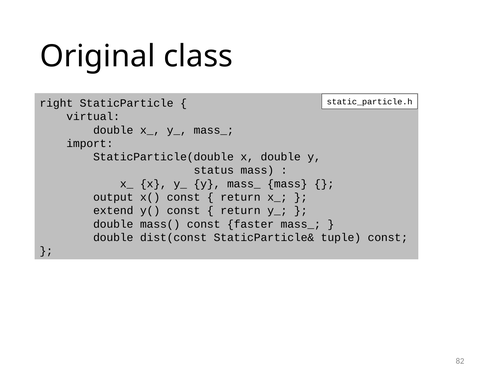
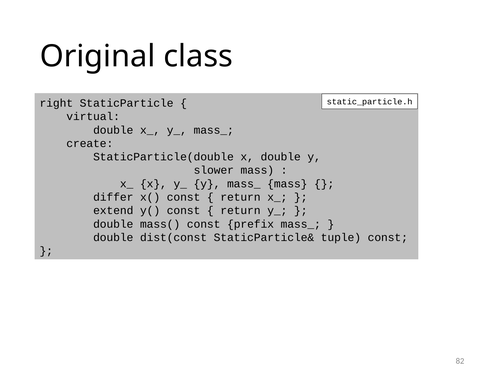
import: import -> create (90, 143)
status: status -> slower (214, 170)
output: output -> differ (113, 197)
faster: faster -> prefix (251, 224)
